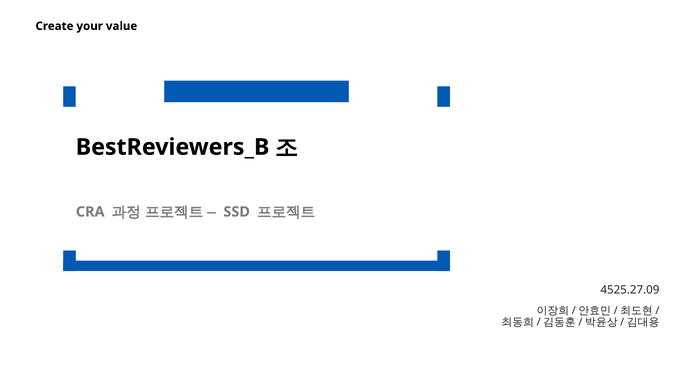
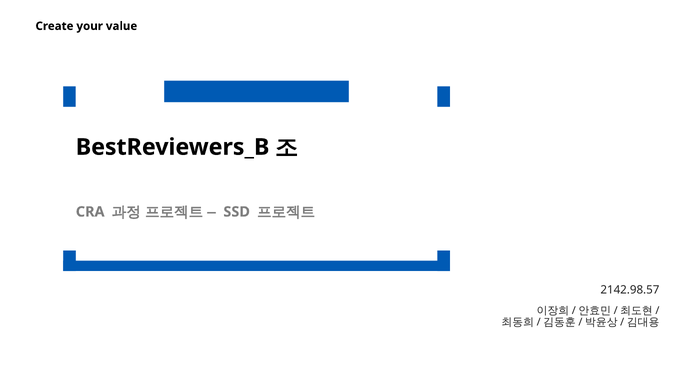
4525.27.09: 4525.27.09 -> 2142.98.57 (630, 290)
